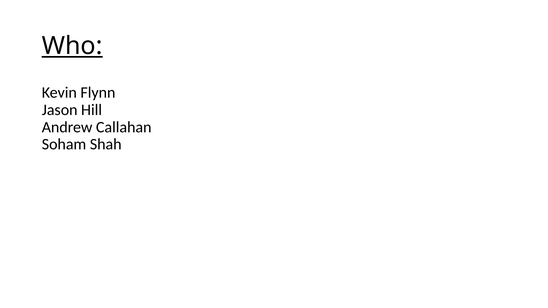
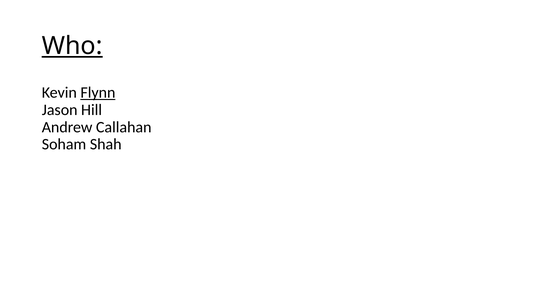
Flynn underline: none -> present (98, 93)
